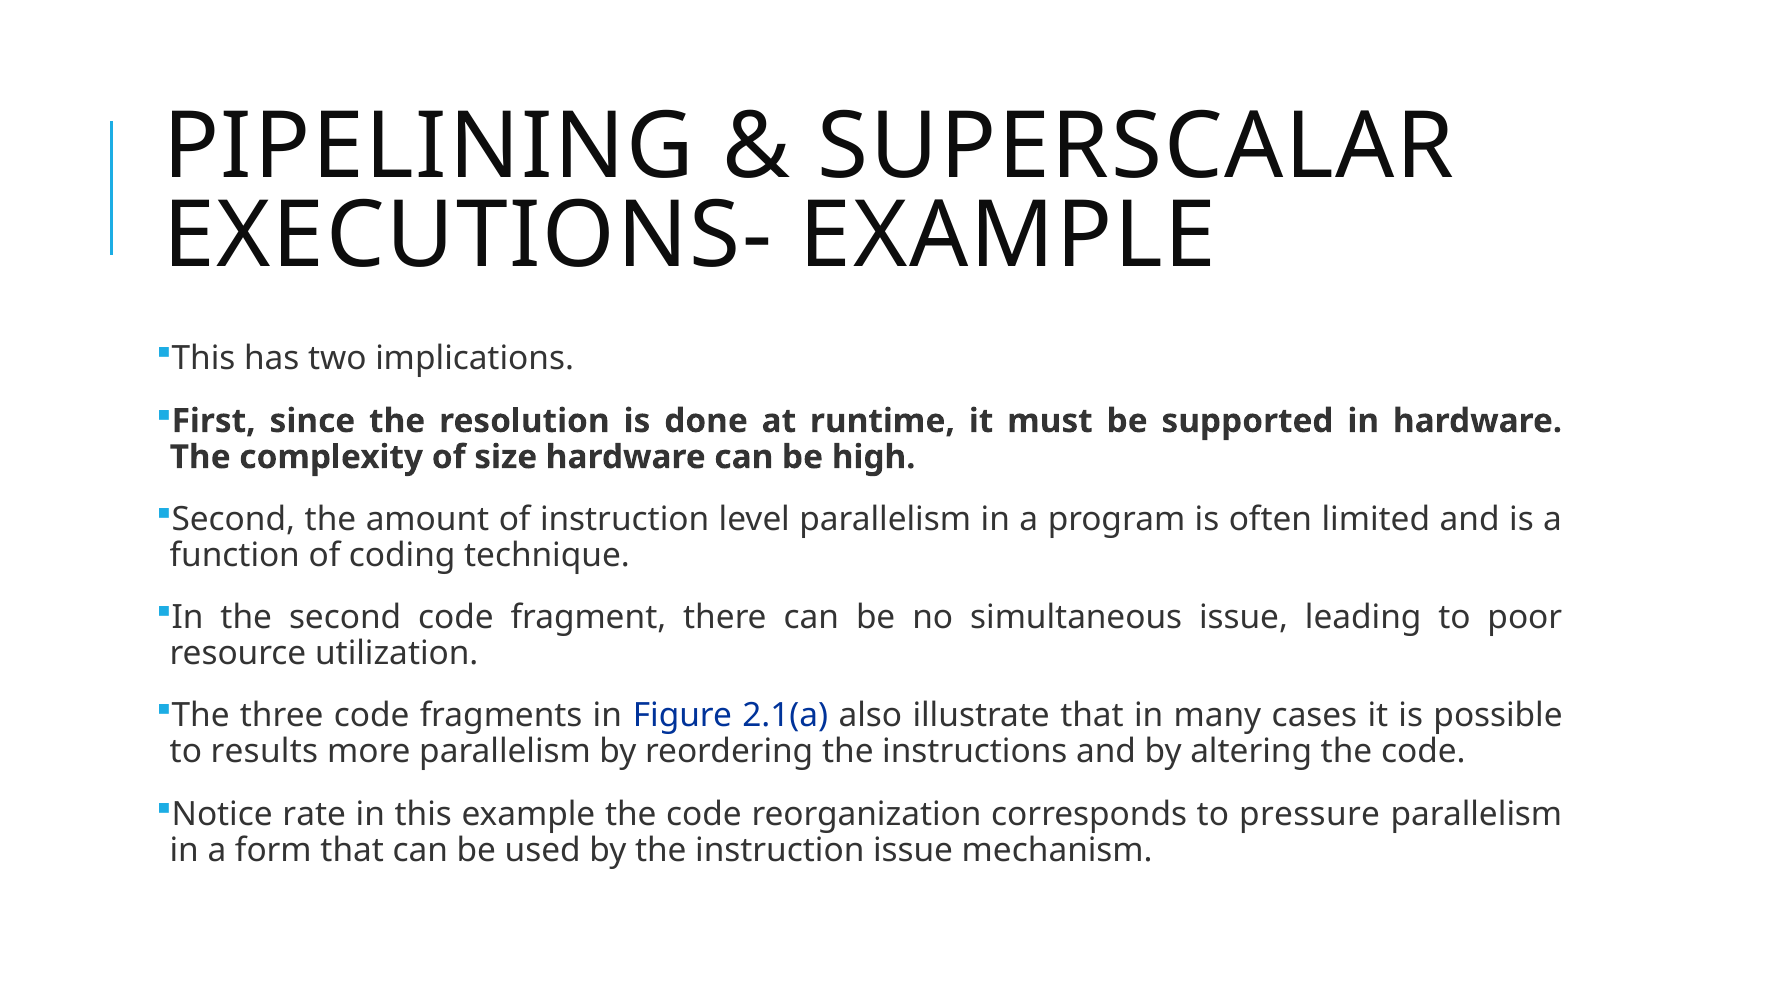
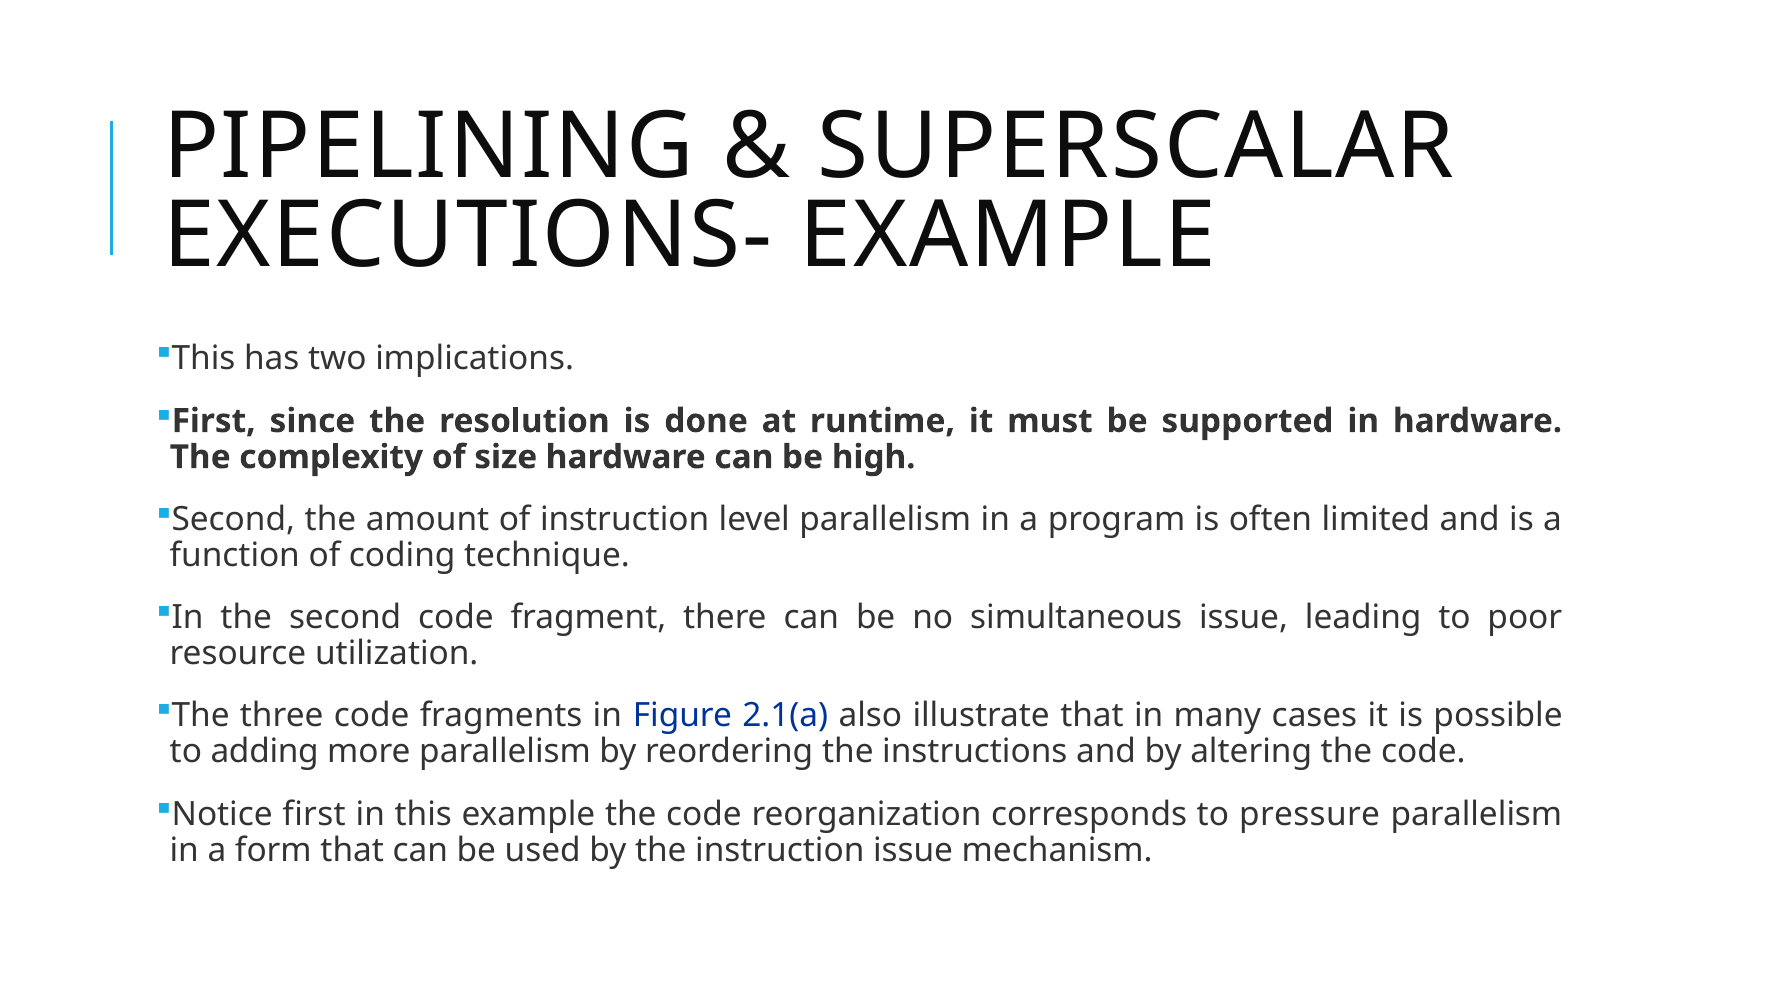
results: results -> adding (265, 751)
Notice rate: rate -> first (314, 813)
